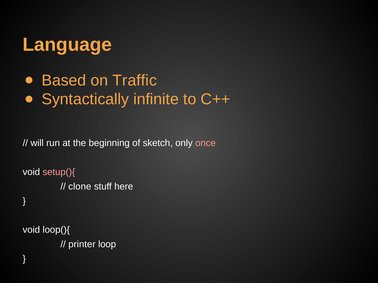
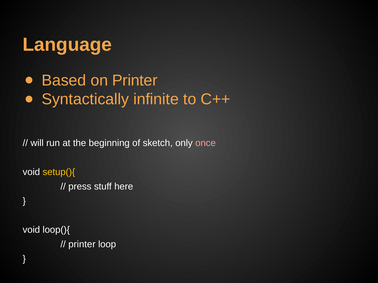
on Traffic: Traffic -> Printer (135, 80)
setup(){ colour: pink -> yellow (59, 172)
clone: clone -> press (80, 187)
